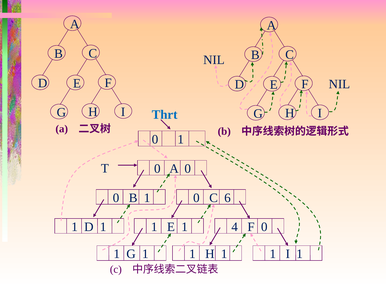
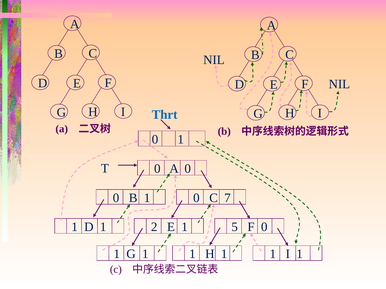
6: 6 -> 7 (227, 198)
D 1 1: 1 -> 2 (154, 227)
4: 4 -> 5 (235, 227)
